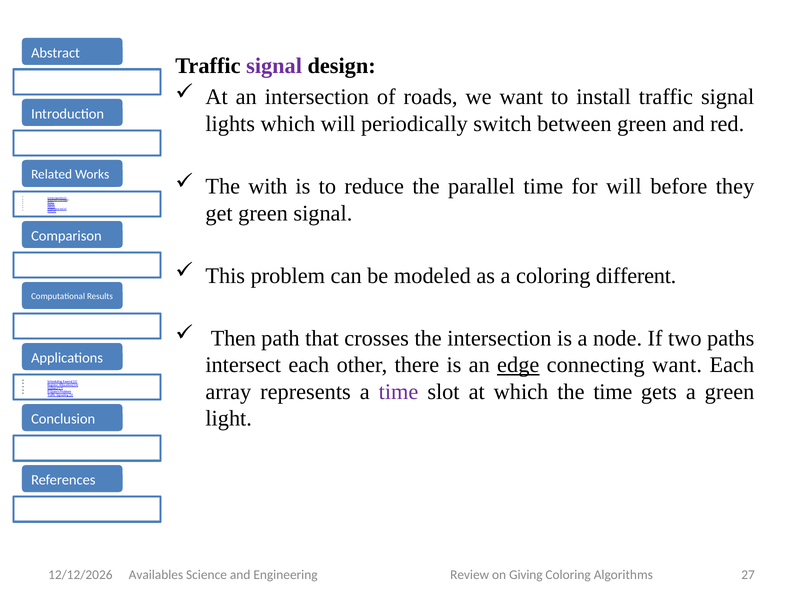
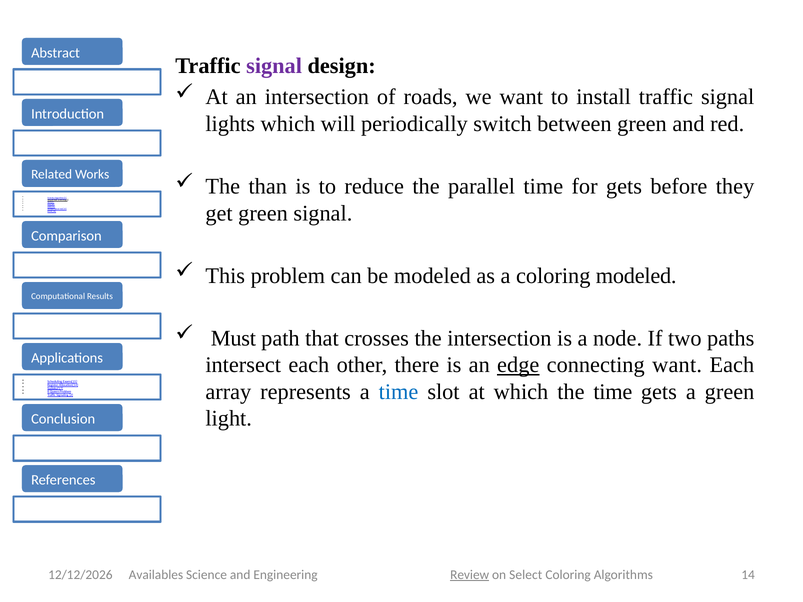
with: with -> than (268, 186)
for will: will -> gets (624, 186)
coloring different: different -> modeled (636, 276)
Then: Then -> Must (233, 338)
time colour: purple -> blue (399, 392)
27: 27 -> 14 (748, 575)
Review underline: none -> present (470, 575)
Giving: Giving -> Select (526, 575)
